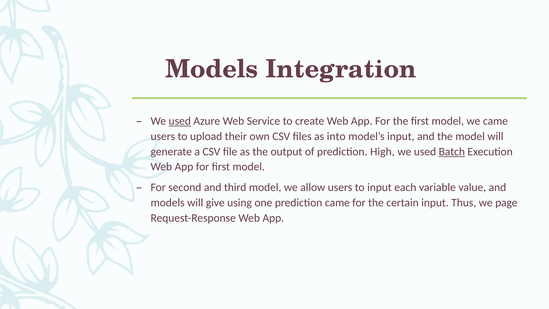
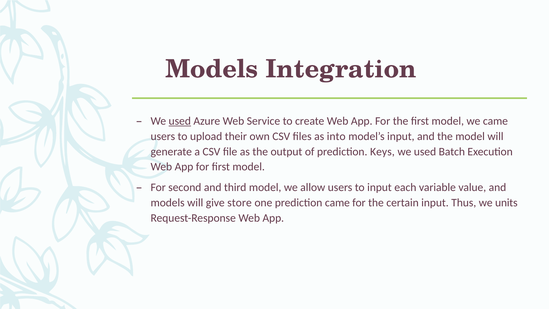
High: High -> Keys (382, 152)
Batch underline: present -> none (452, 152)
using: using -> store (240, 203)
page: page -> units (506, 203)
